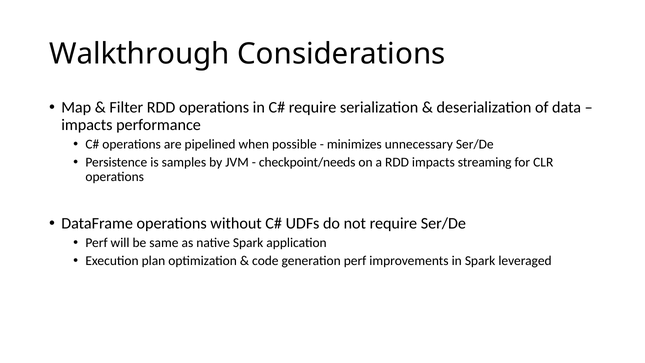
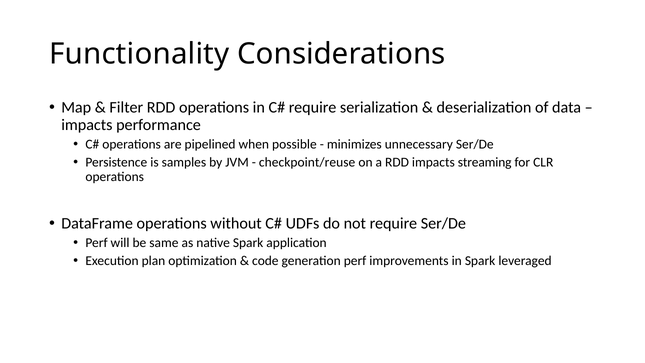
Walkthrough: Walkthrough -> Functionality (139, 54)
checkpoint/needs: checkpoint/needs -> checkpoint/reuse (307, 162)
